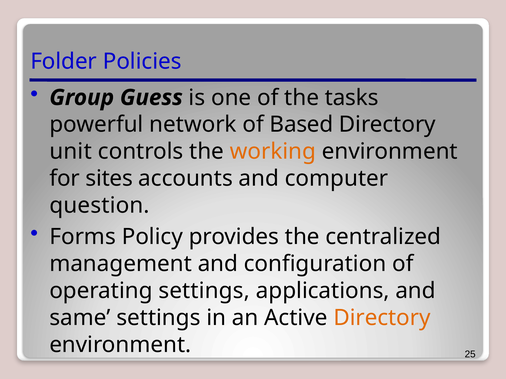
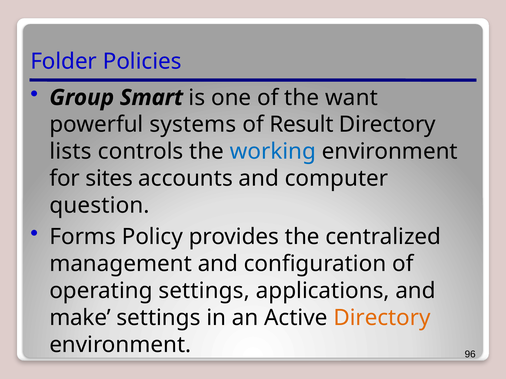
Guess: Guess -> Smart (151, 98)
tasks: tasks -> want (351, 98)
network: network -> systems (193, 125)
Based: Based -> Result (301, 125)
unit: unit -> lists (71, 152)
working colour: orange -> blue (273, 152)
same: same -> make (80, 318)
25: 25 -> 96 (470, 355)
